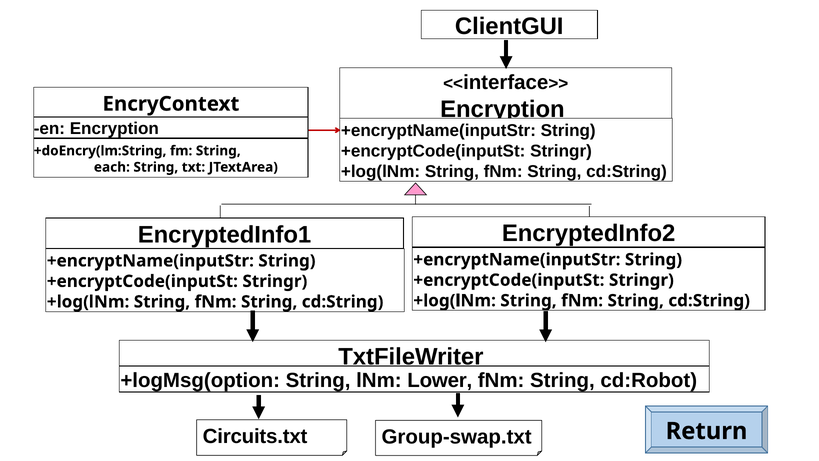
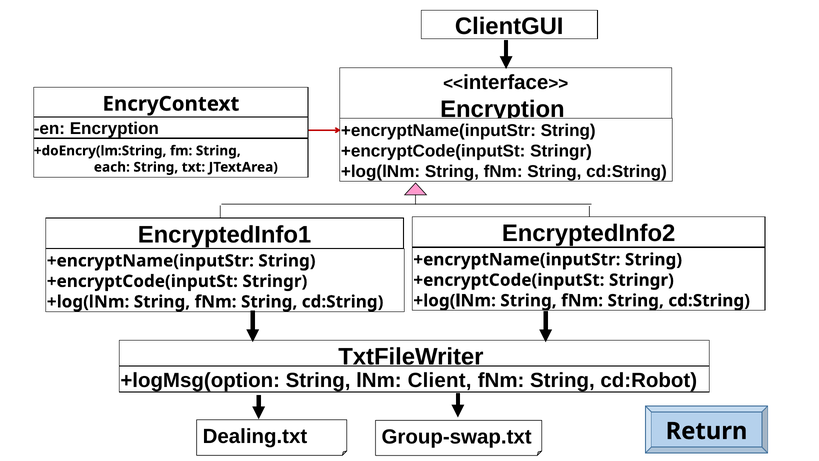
Lower: Lower -> Client (440, 380)
Circuits.txt: Circuits.txt -> Dealing.txt (255, 436)
